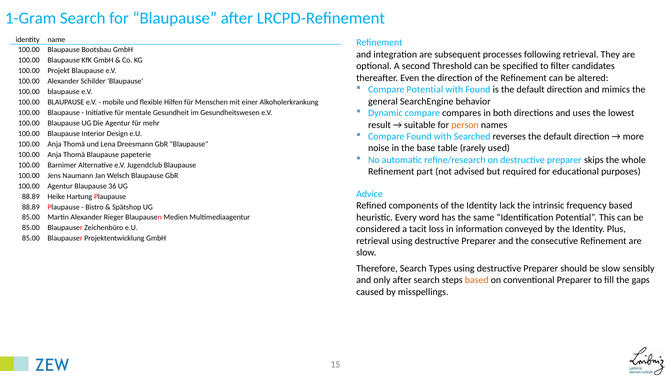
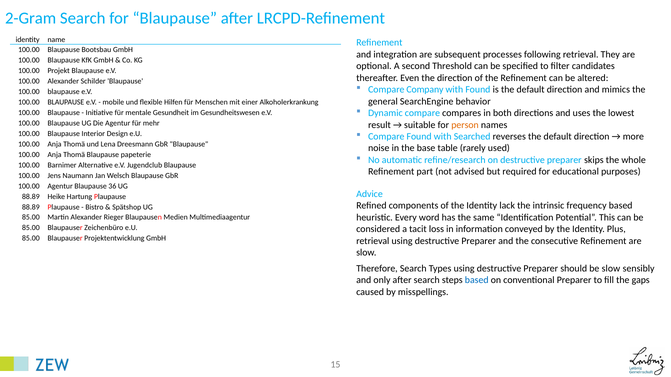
1-Gram: 1-Gram -> 2-Gram (31, 18)
Compare Potential: Potential -> Company (425, 90)
based colour: orange -> blue (477, 281)
